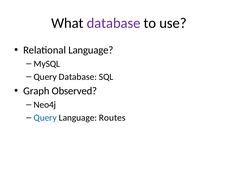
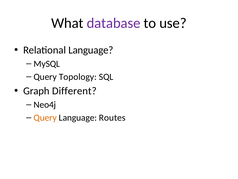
Query Database: Database -> Topology (78, 77)
Observed: Observed -> Different (74, 91)
Query colour: blue -> orange (45, 117)
